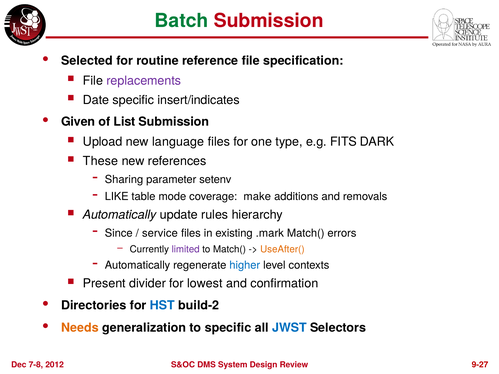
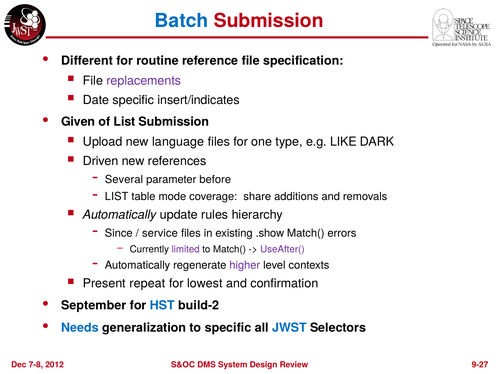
Batch colour: green -> blue (182, 21)
Selected: Selected -> Different (87, 61)
FITS: FITS -> LIKE (343, 142)
These: These -> Driven (101, 161)
Sharing: Sharing -> Several (124, 180)
setenv: setenv -> before (215, 180)
LIKE: LIKE -> LIST (117, 197)
make: make -> share (257, 197)
.mark: .mark -> .show (270, 233)
UseAfter( colour: orange -> purple (282, 250)
higher colour: blue -> purple (245, 266)
divider: divider -> repeat (147, 284)
Directories: Directories -> September (94, 305)
Needs colour: orange -> blue (80, 328)
